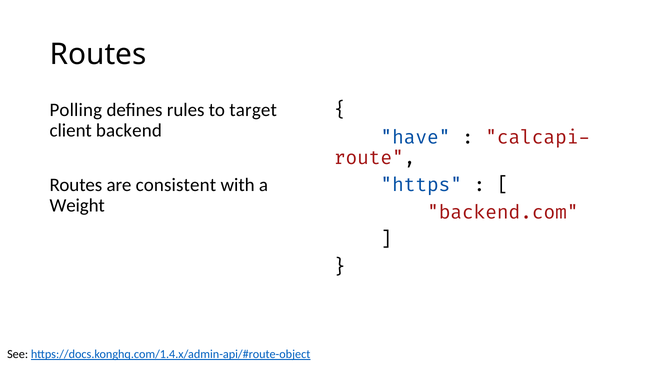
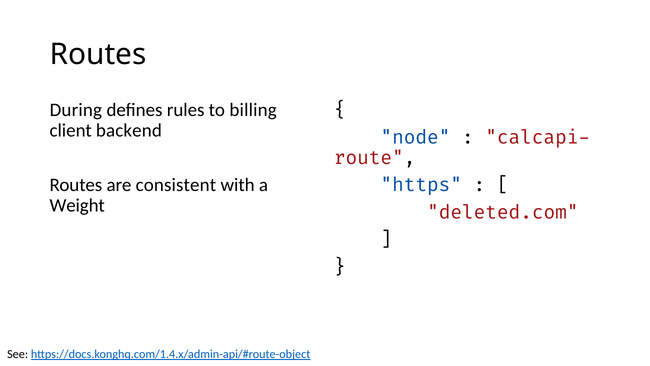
Polling: Polling -> During (76, 110)
target: target -> billing (253, 110)
have: have -> node (415, 137)
backend.com: backend.com -> deleted.com (503, 212)
